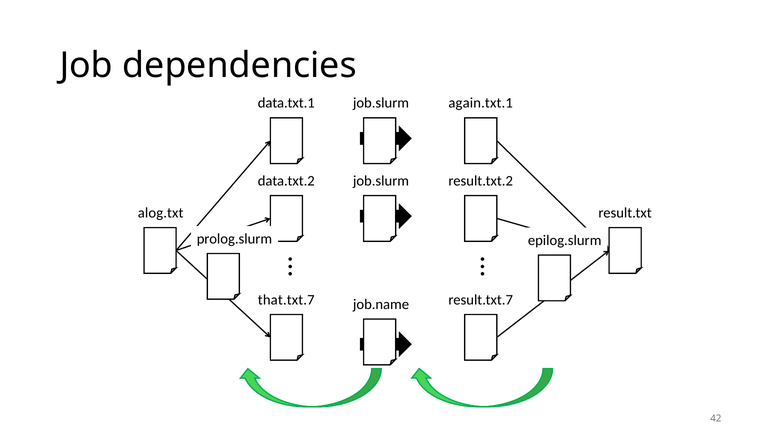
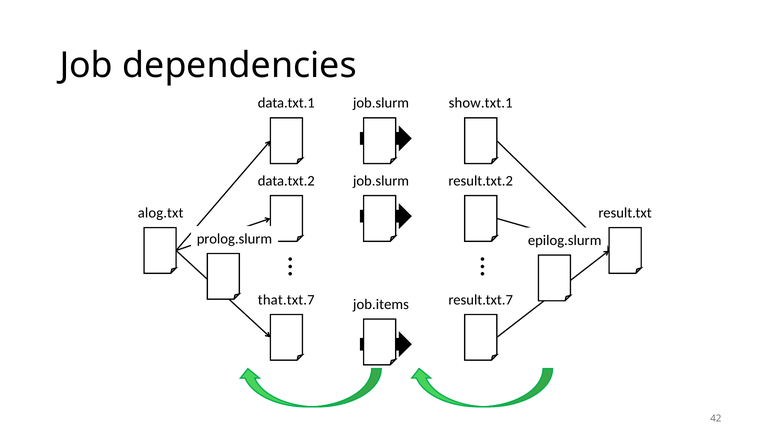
again.txt.1: again.txt.1 -> show.txt.1 (481, 103)
job.name: job.name -> job.items (381, 305)
